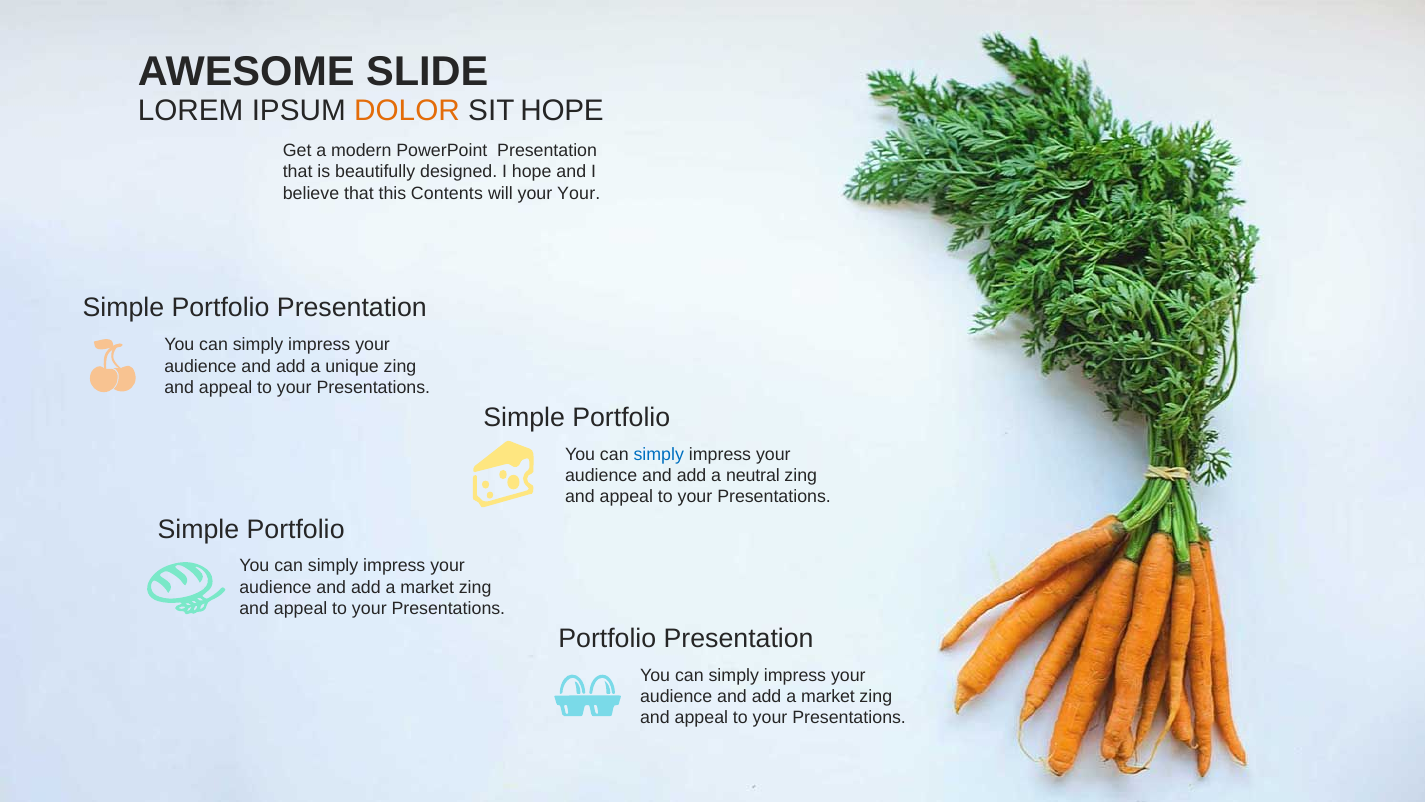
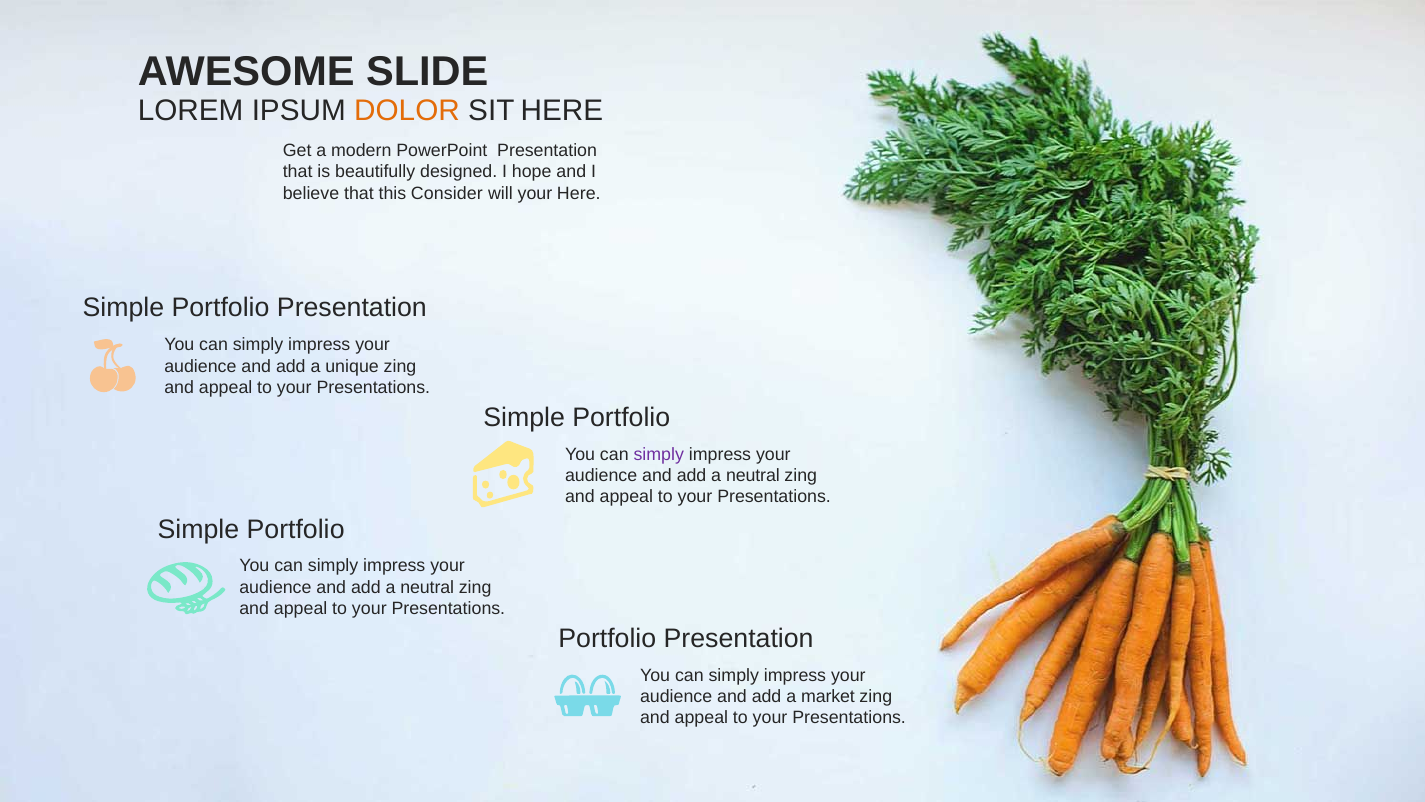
SIT HOPE: HOPE -> HERE (562, 111)
Contents: Contents -> Consider (447, 193)
your Your: Your -> Here (579, 193)
simply colour: blue -> purple (659, 454)
market: market -> neutral (427, 587)
